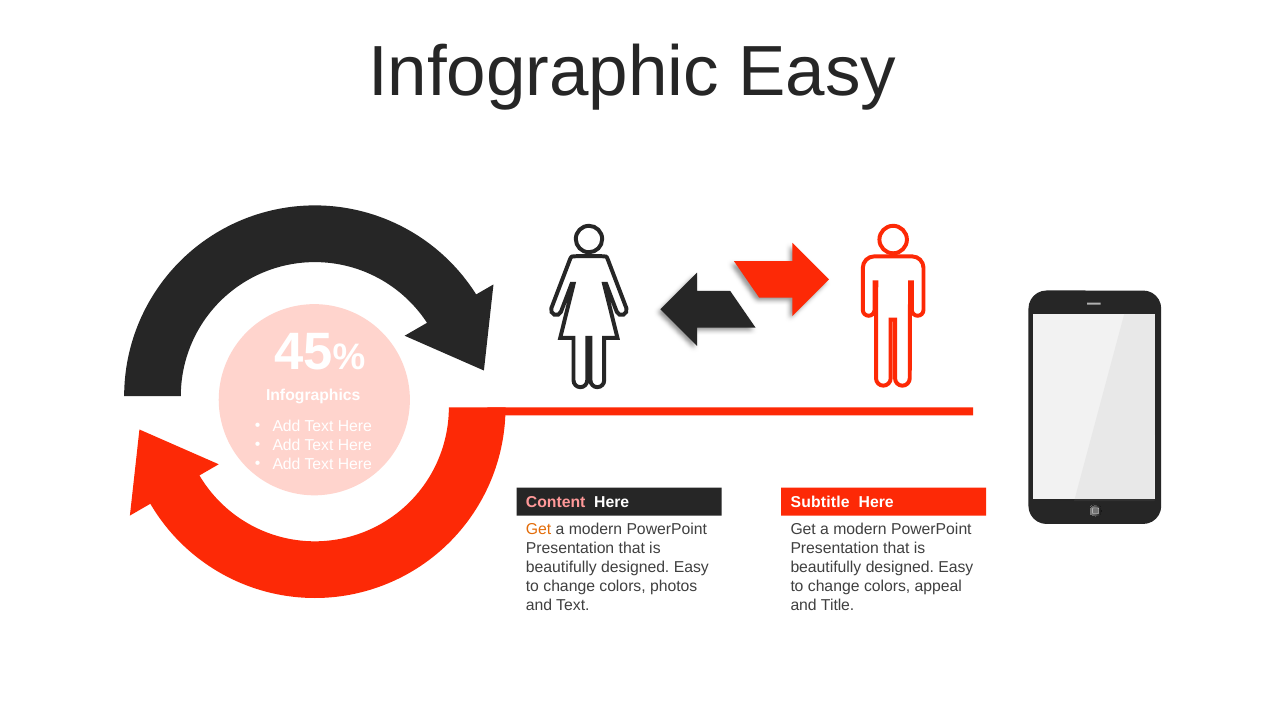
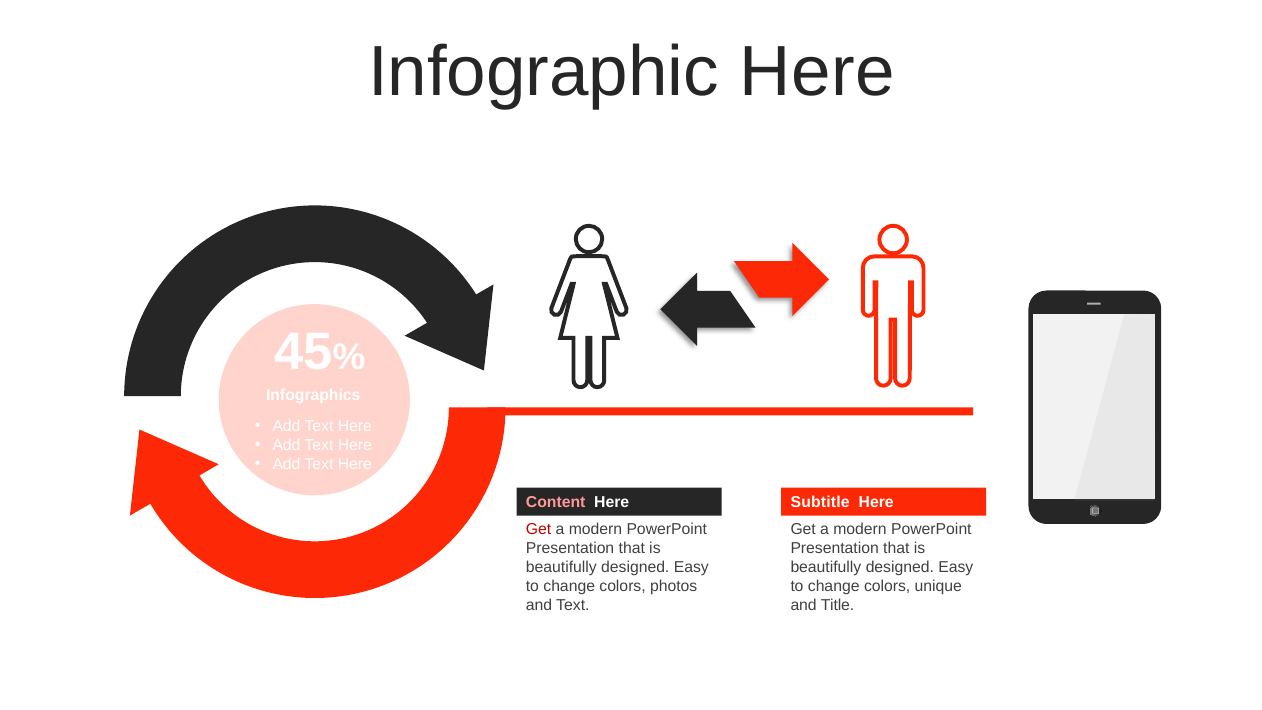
Infographic Easy: Easy -> Here (817, 72)
Get colour: orange -> red (539, 529)
appeal: appeal -> unique (938, 586)
